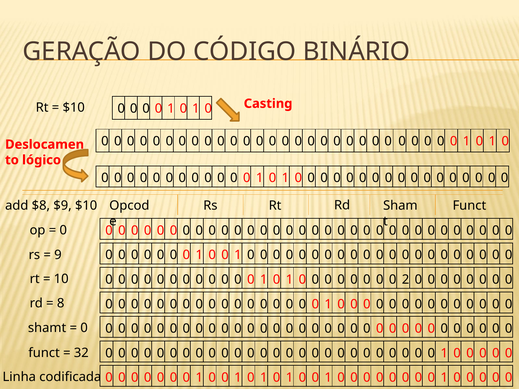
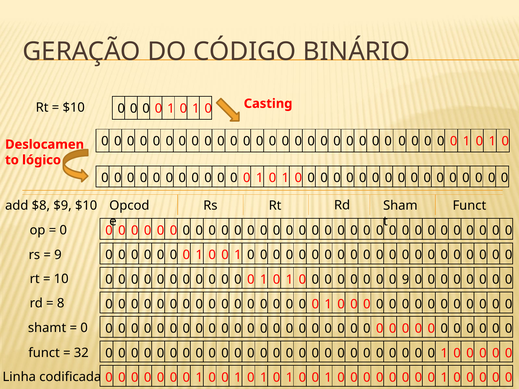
0 2: 2 -> 9 (406, 280)
